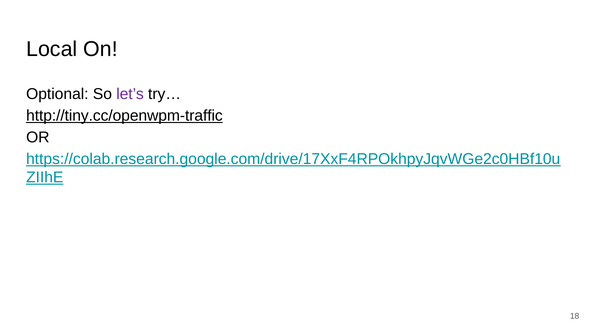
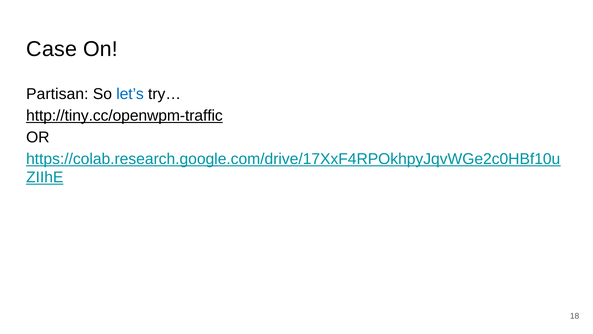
Local: Local -> Case (52, 49)
Optional: Optional -> Partisan (57, 94)
let’s colour: purple -> blue (130, 94)
